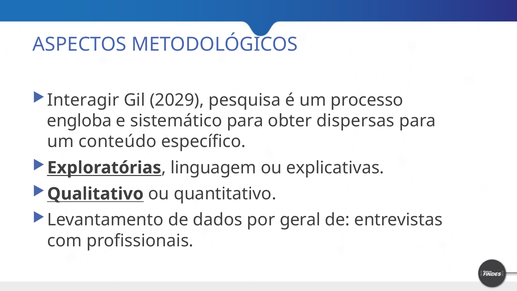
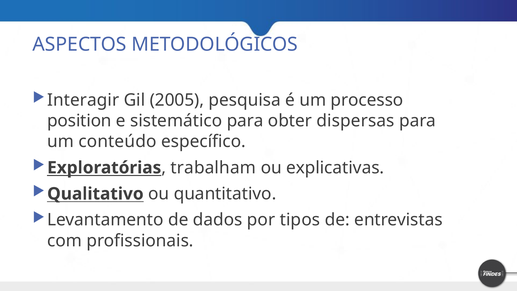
2029: 2029 -> 2005 (177, 100)
engloba: engloba -> position (79, 121)
linguagem: linguagem -> trabalham (213, 168)
geral: geral -> tipos (300, 220)
